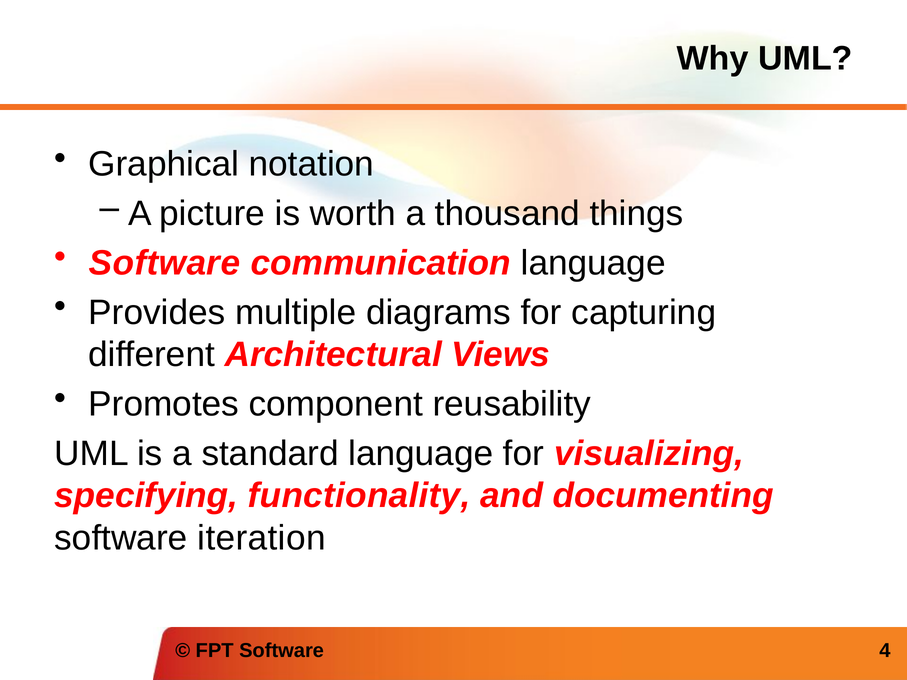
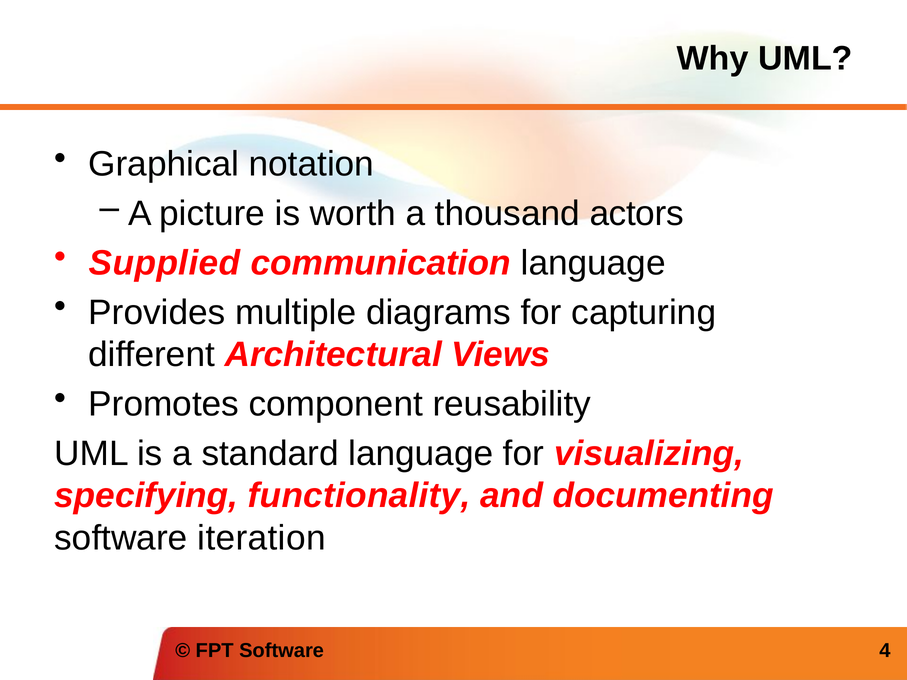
things: things -> actors (637, 214)
Software: Software -> Supplied (165, 263)
